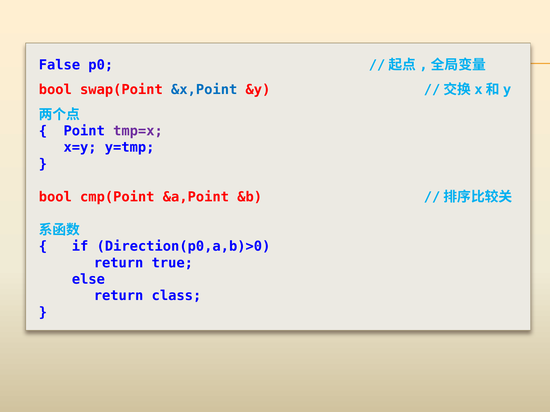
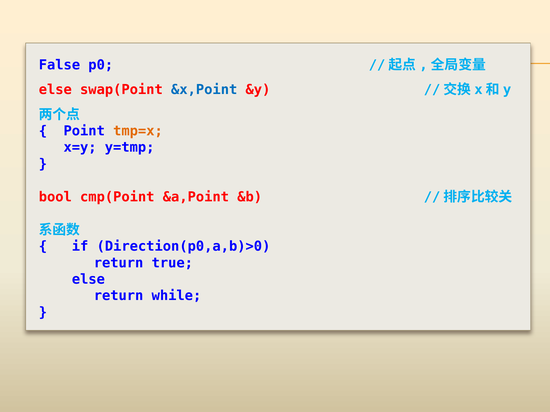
bool: bool -> else (55, 90)
tmp=x colour: purple -> orange (138, 131)
class: class -> while (176, 296)
